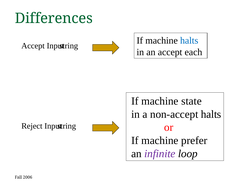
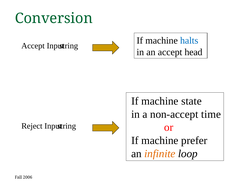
Differences: Differences -> Conversion (54, 18)
each: each -> head (193, 52)
non-accept halts: halts -> time (211, 114)
infinite colour: purple -> orange (160, 154)
